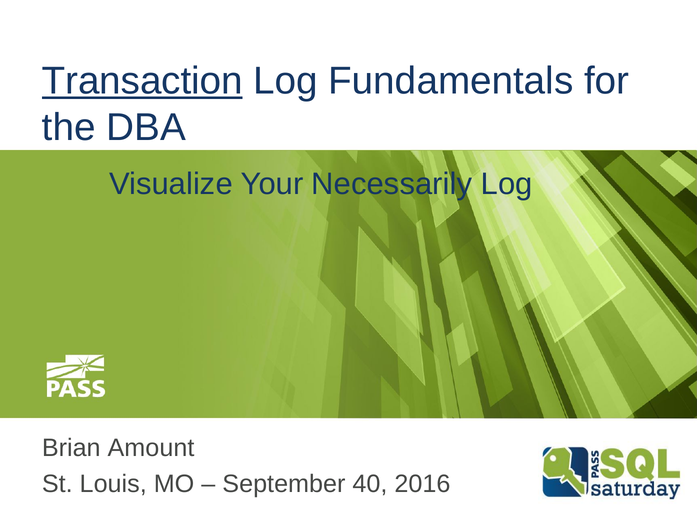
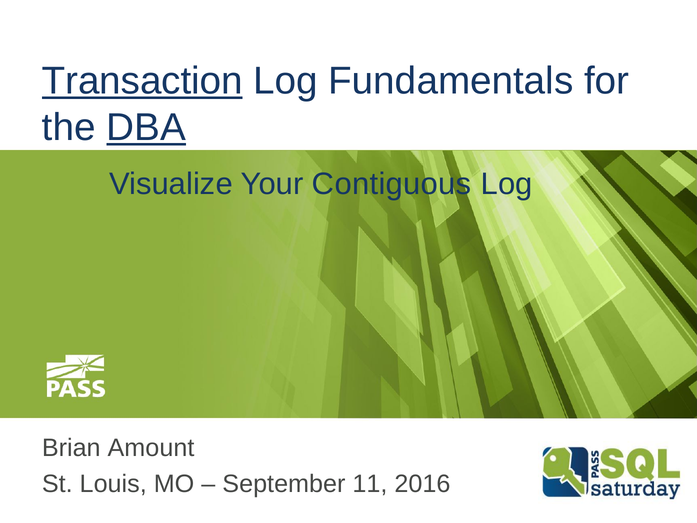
DBA underline: none -> present (146, 128)
Necessarily: Necessarily -> Contiguous (392, 184)
40: 40 -> 11 (370, 484)
